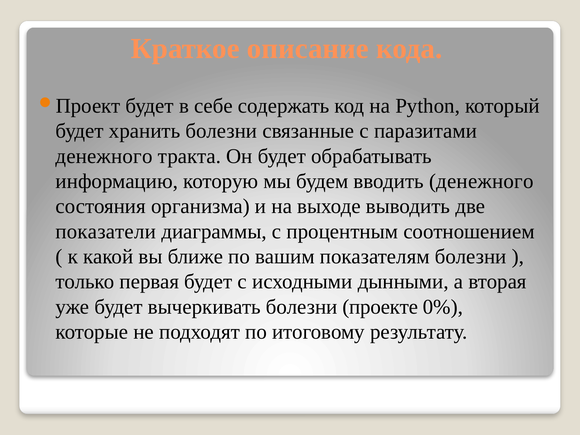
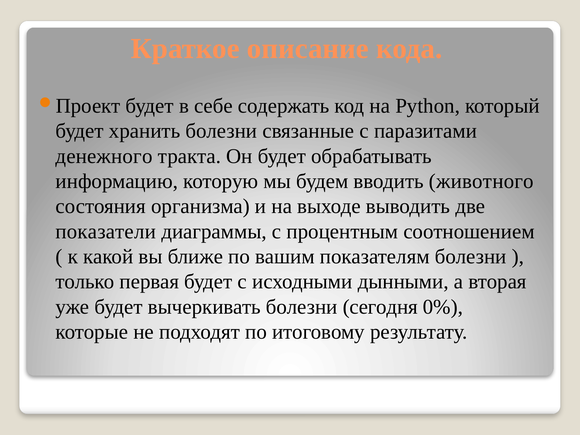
вводить денежного: денежного -> животного (481, 181)
проекте: проекте -> сегодня (380, 307)
